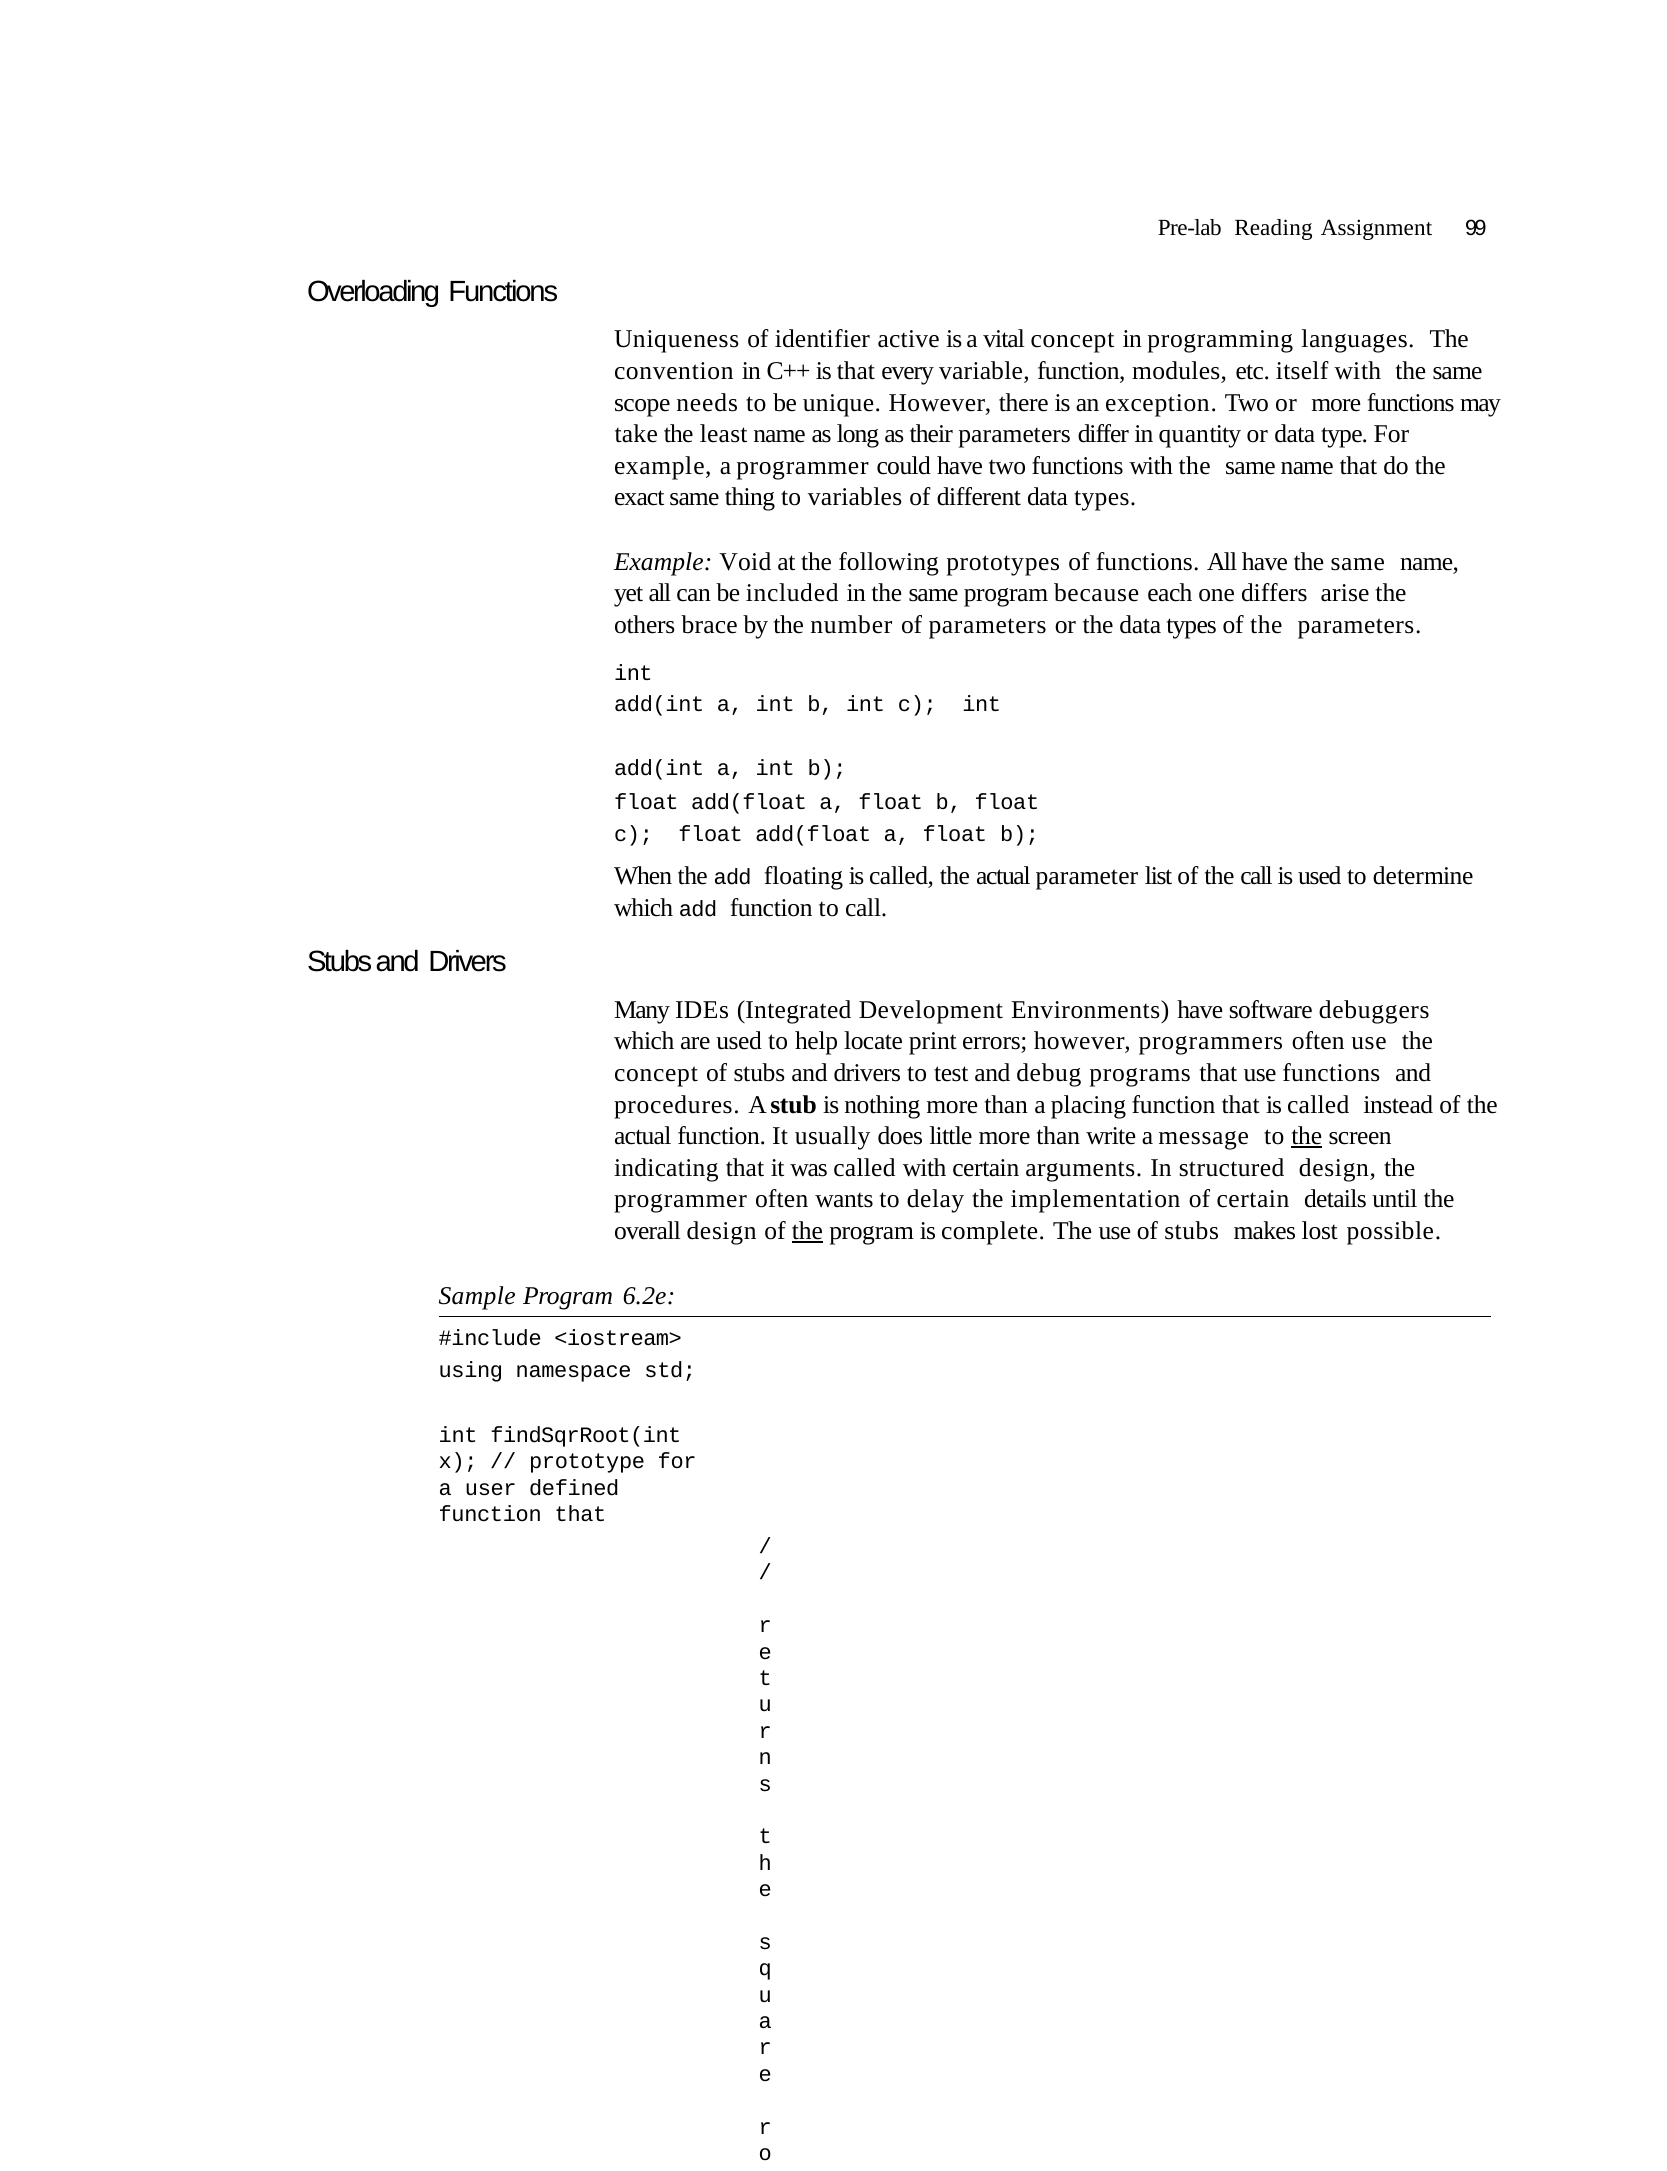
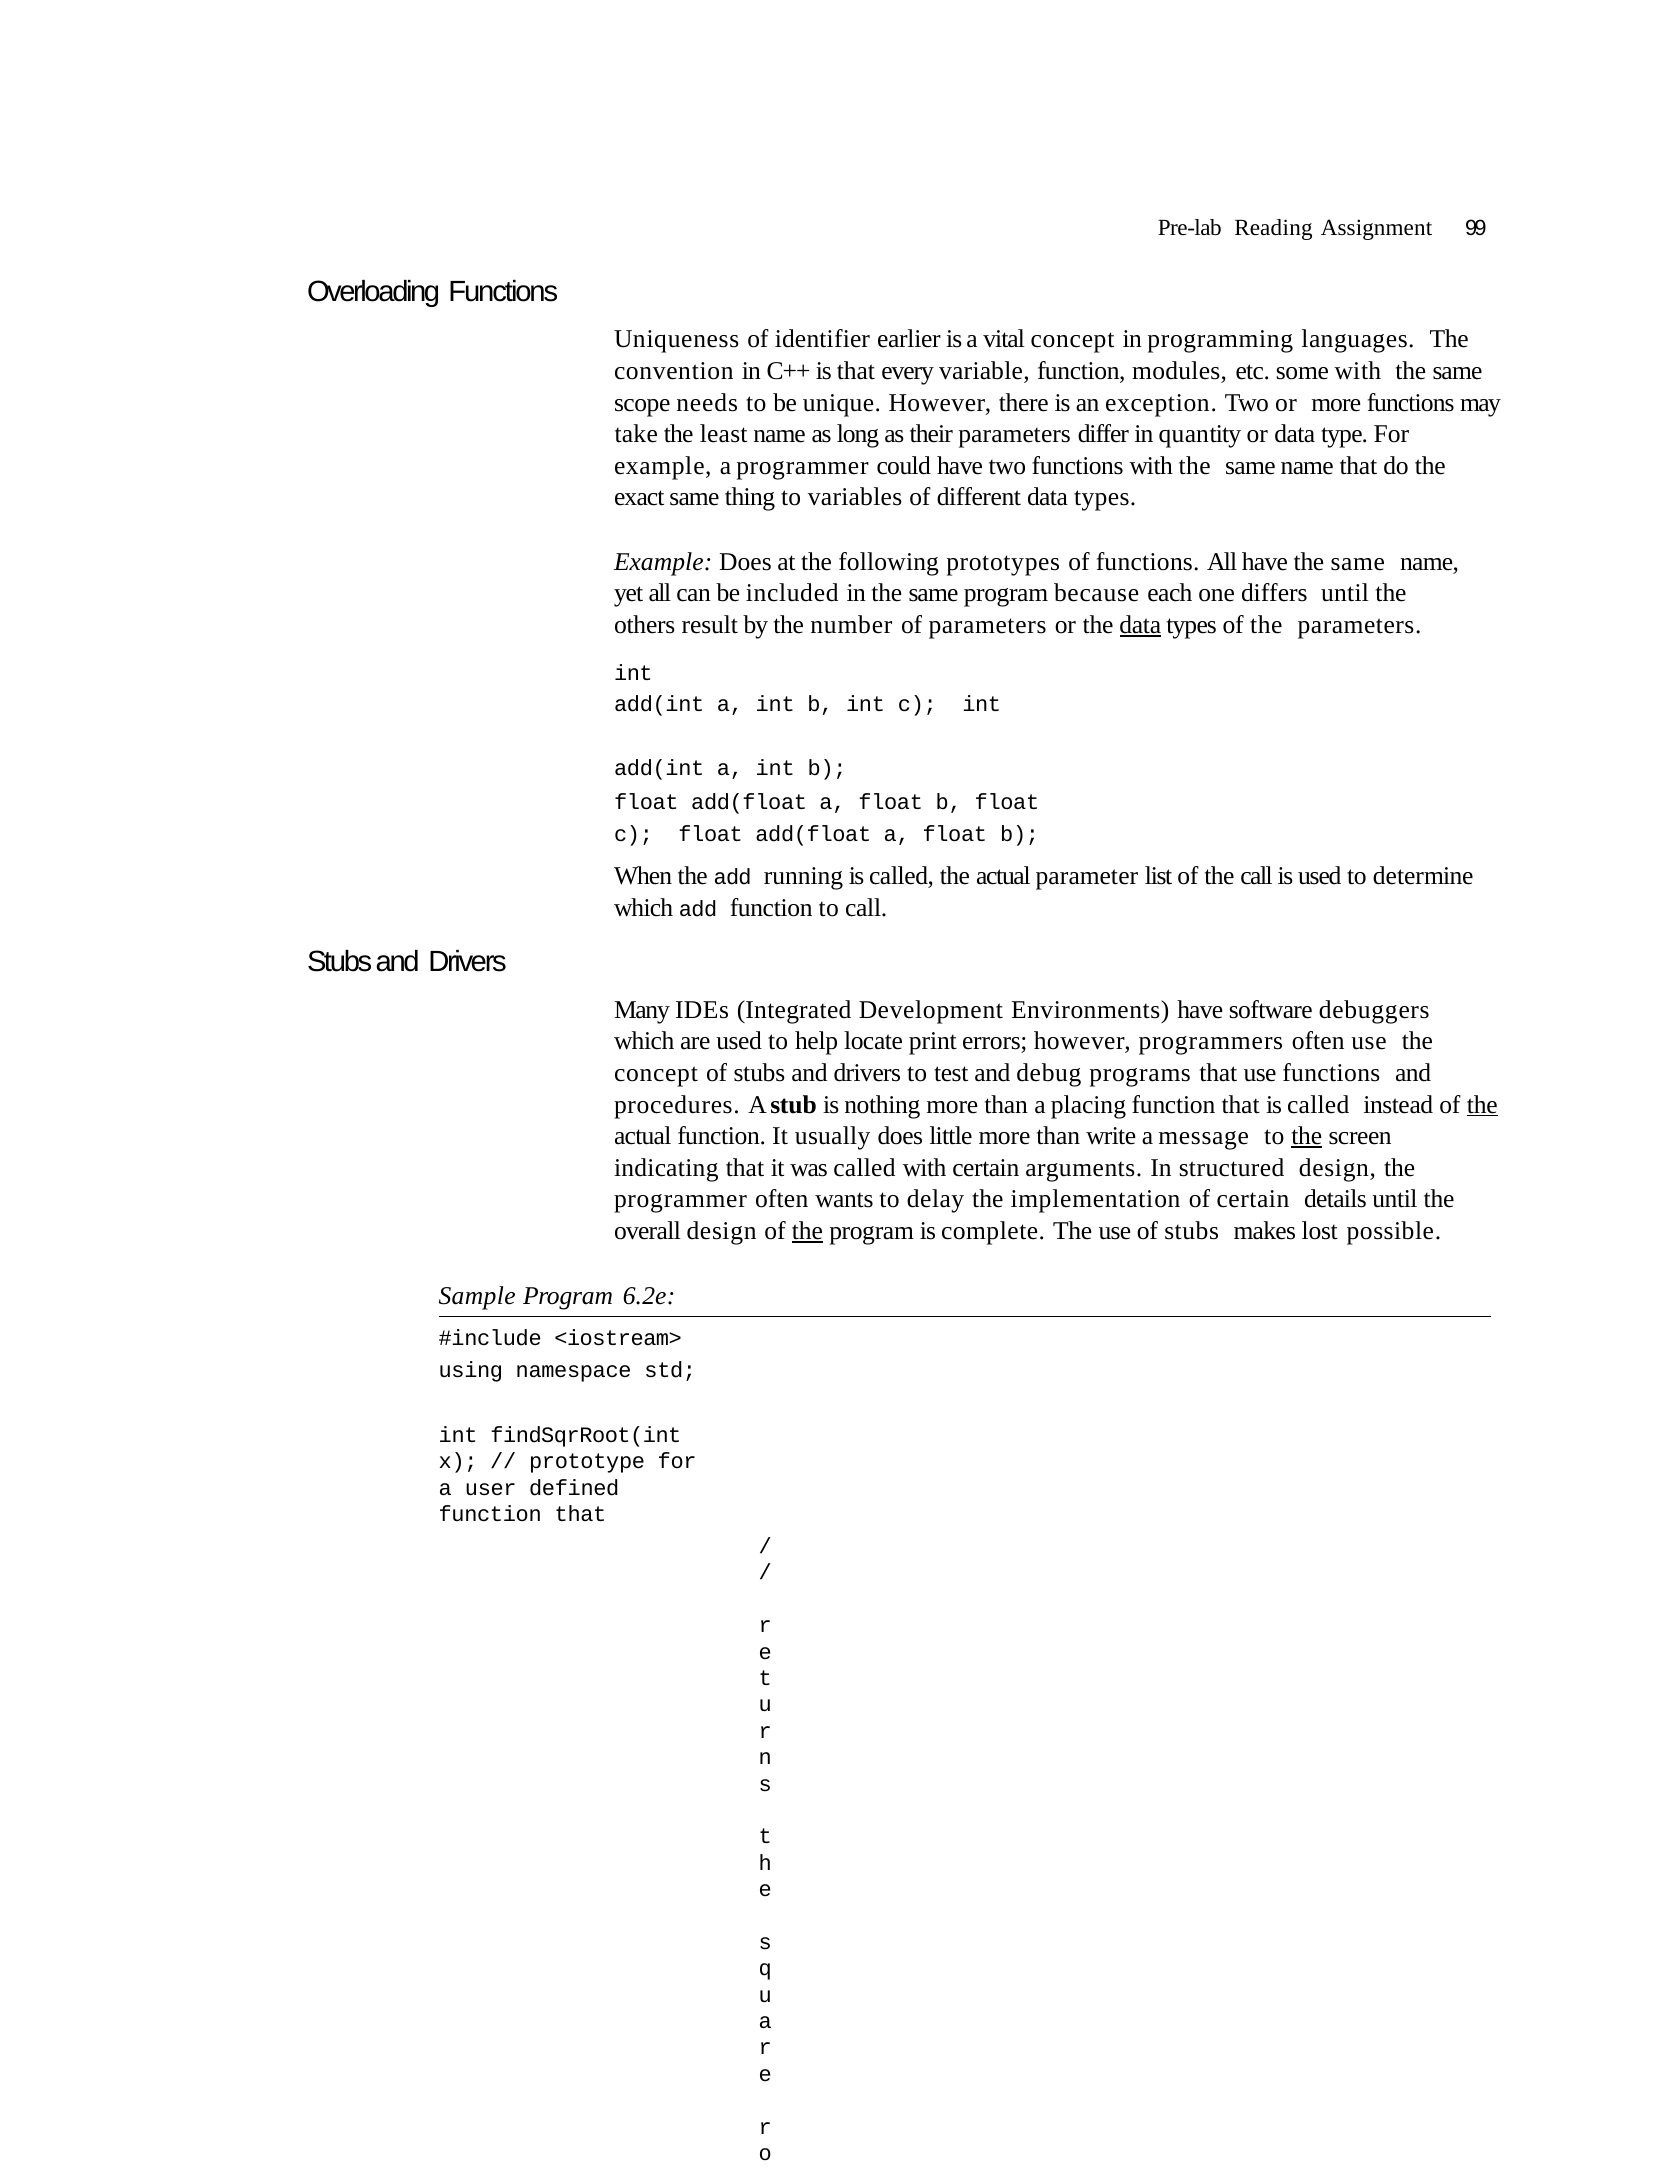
active: active -> earlier (909, 340)
itself: itself -> some (1302, 371)
Example Void: Void -> Does (745, 562)
differs arise: arise -> until (1345, 594)
brace: brace -> result (710, 625)
data underline: none -> present (1140, 625)
floating: floating -> running (804, 876)
the underline: none -> present (1482, 1105)
